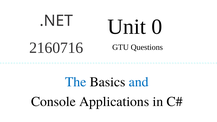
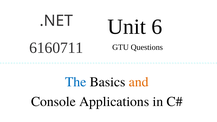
0: 0 -> 6 (157, 27)
2160716: 2160716 -> 6160711 (56, 48)
and colour: blue -> orange (139, 82)
